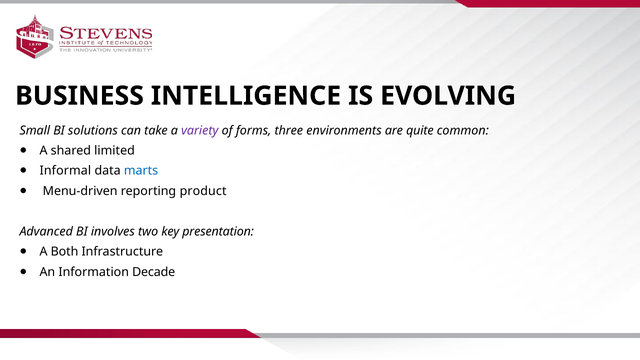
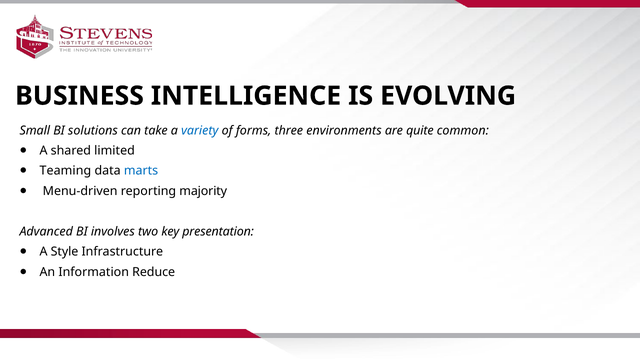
variety colour: purple -> blue (200, 130)
Informal: Informal -> Teaming (65, 171)
product: product -> majority (203, 191)
Both: Both -> Style (65, 252)
Decade: Decade -> Reduce (154, 272)
